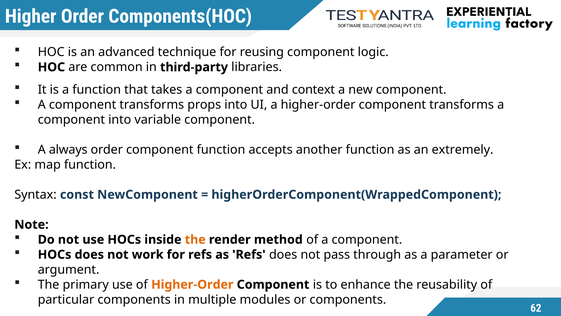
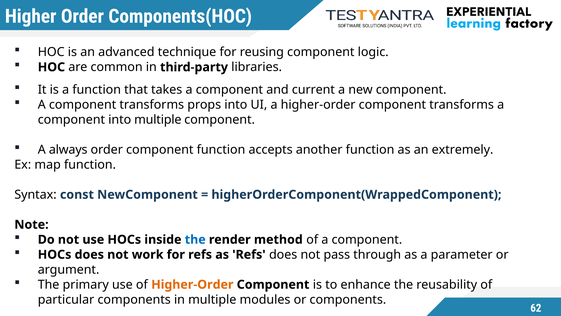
context: context -> current (313, 90)
into variable: variable -> multiple (158, 120)
the colour: orange -> blue (195, 239)
